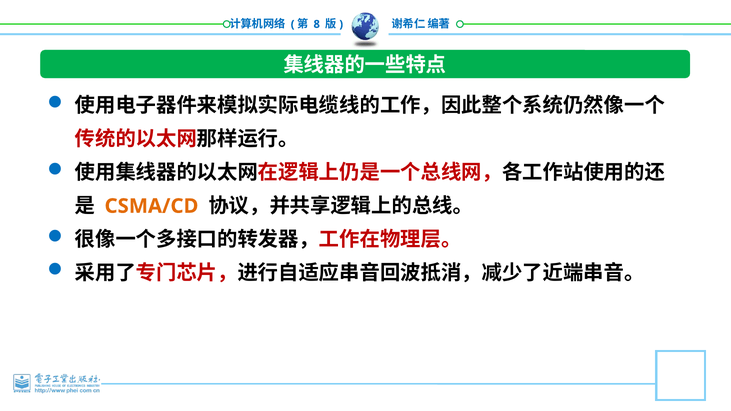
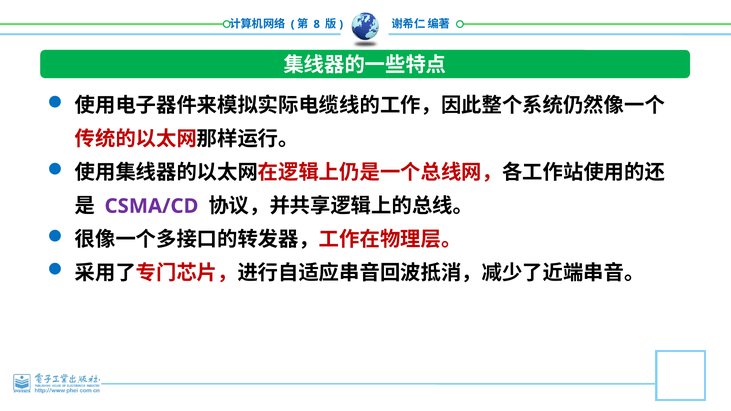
CSMA/CD colour: orange -> purple (151, 206)
